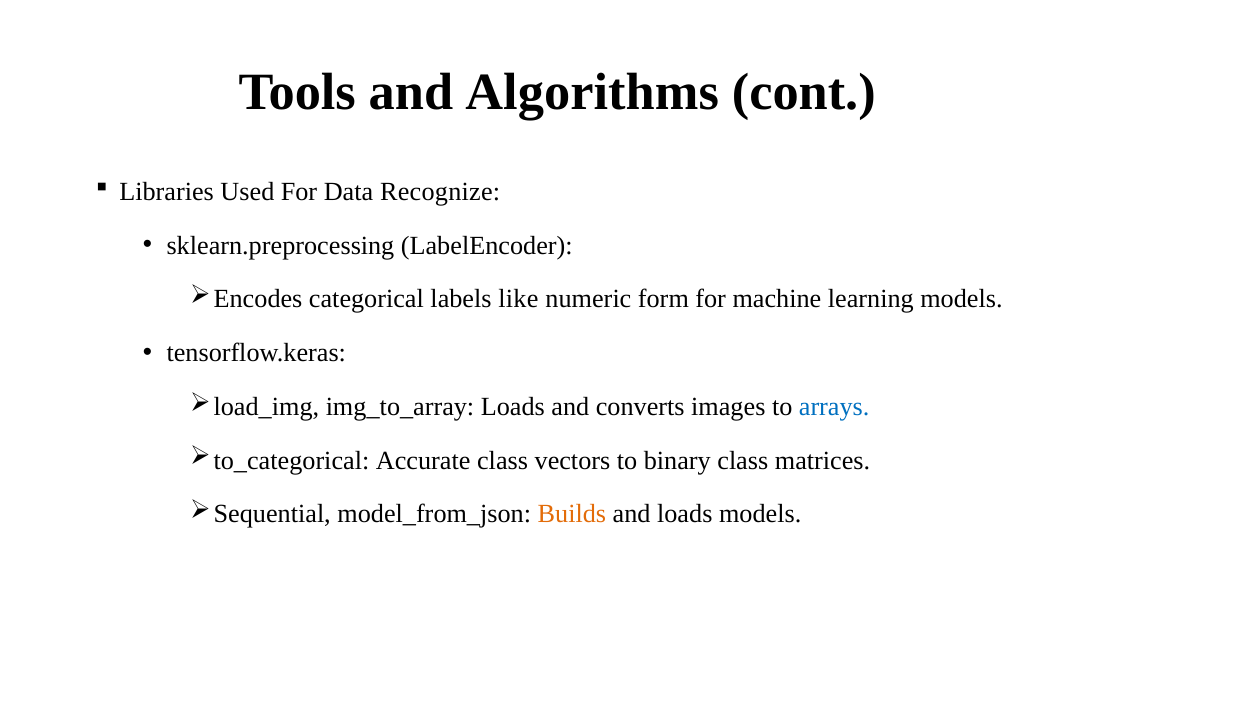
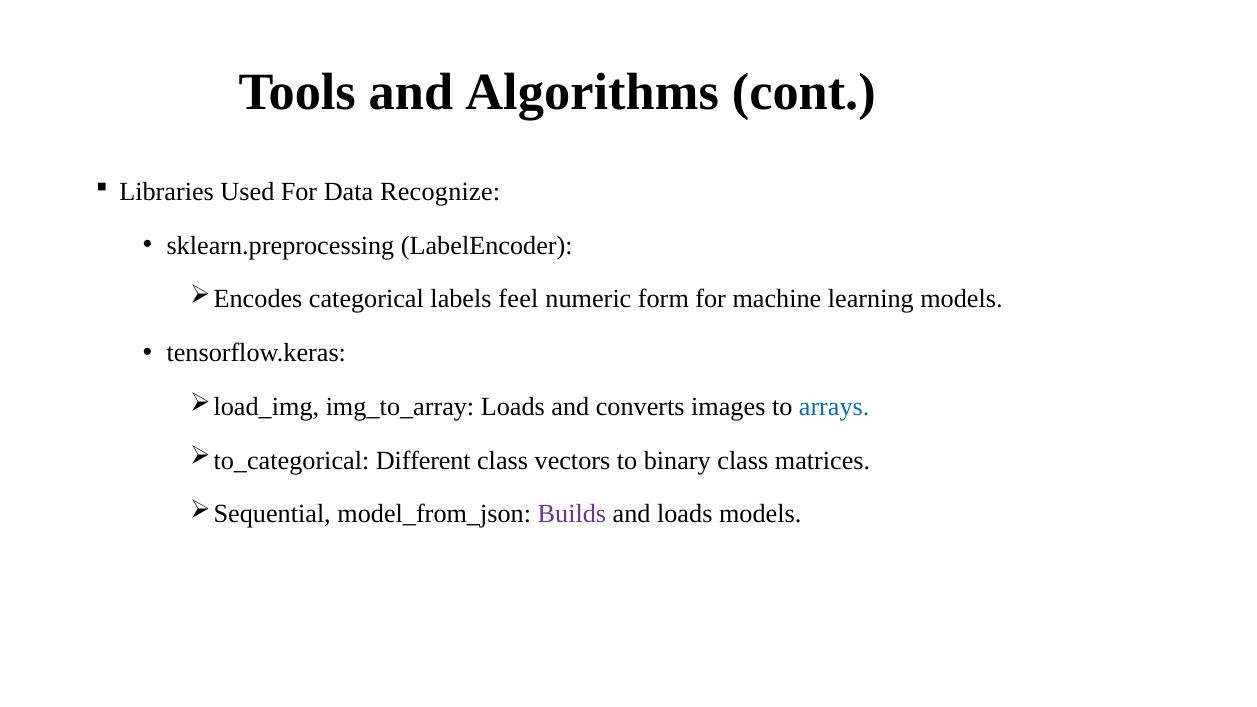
like: like -> feel (518, 299)
Accurate: Accurate -> Different (423, 461)
Builds colour: orange -> purple (572, 514)
